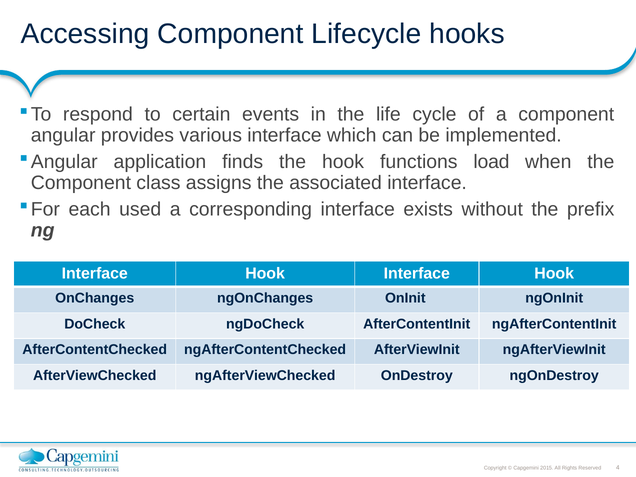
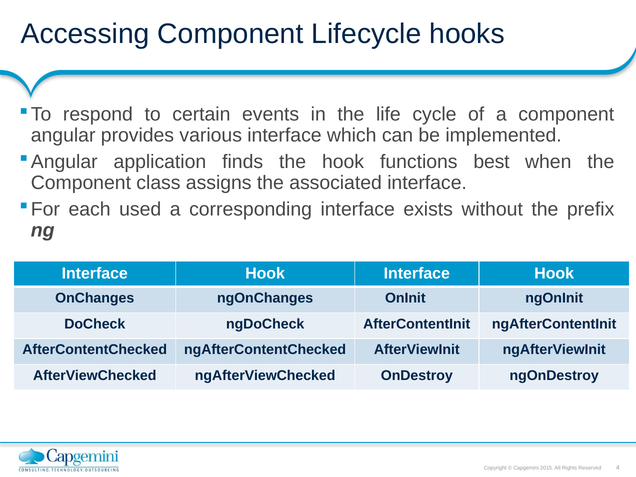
load: load -> best (491, 162)
